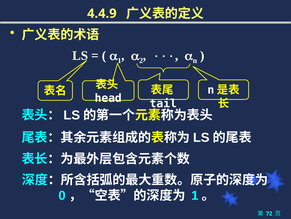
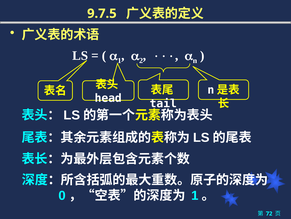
4.4.9: 4.4.9 -> 9.7.5 (102, 13)
